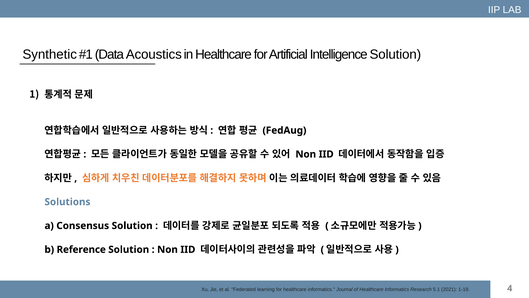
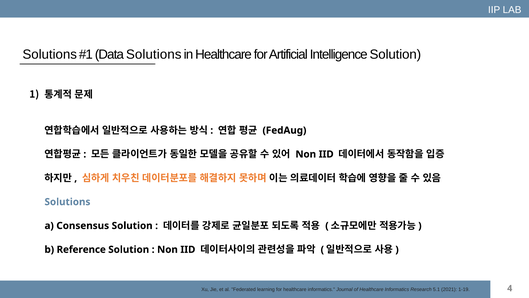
Synthetic: Synthetic -> Solutions (50, 54)
Data Acoustics: Acoustics -> Solutions (154, 54)
